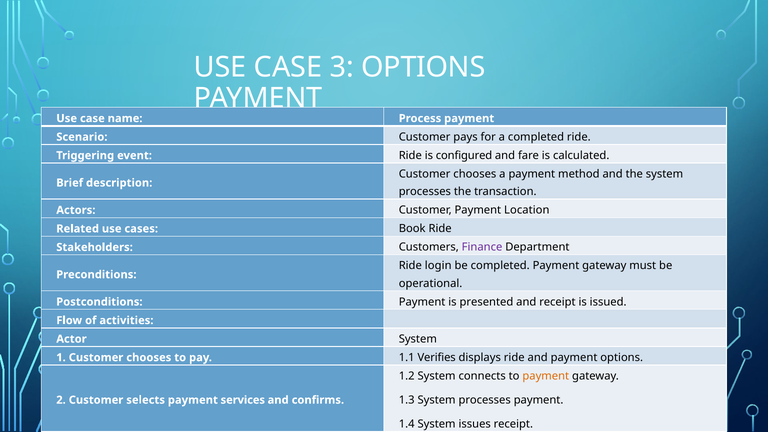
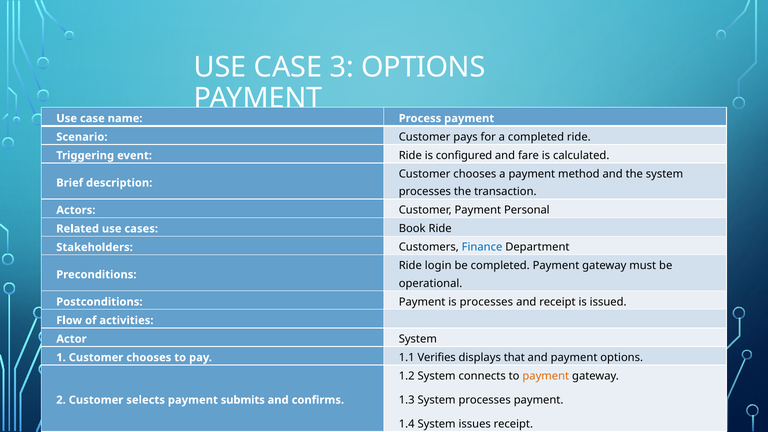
Location: Location -> Personal (527, 210)
Finance colour: purple -> blue (482, 247)
is presented: presented -> processes (486, 302)
displays ride: ride -> that (514, 358)
services: services -> submits (243, 400)
